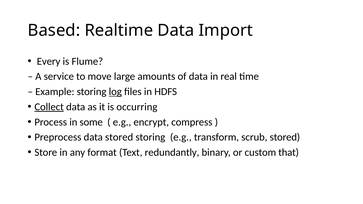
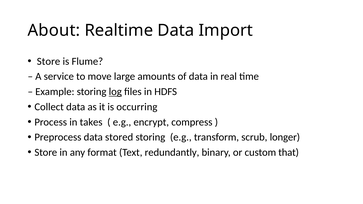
Based: Based -> About (54, 30)
Every: Every -> Store (49, 61)
Collect underline: present -> none (49, 107)
some: some -> takes (91, 122)
scrub stored: stored -> longer (285, 137)
